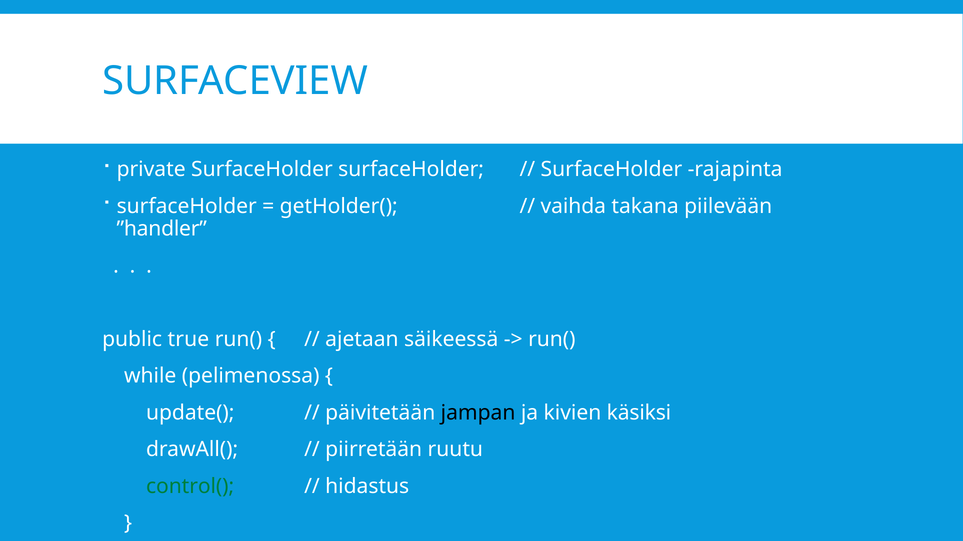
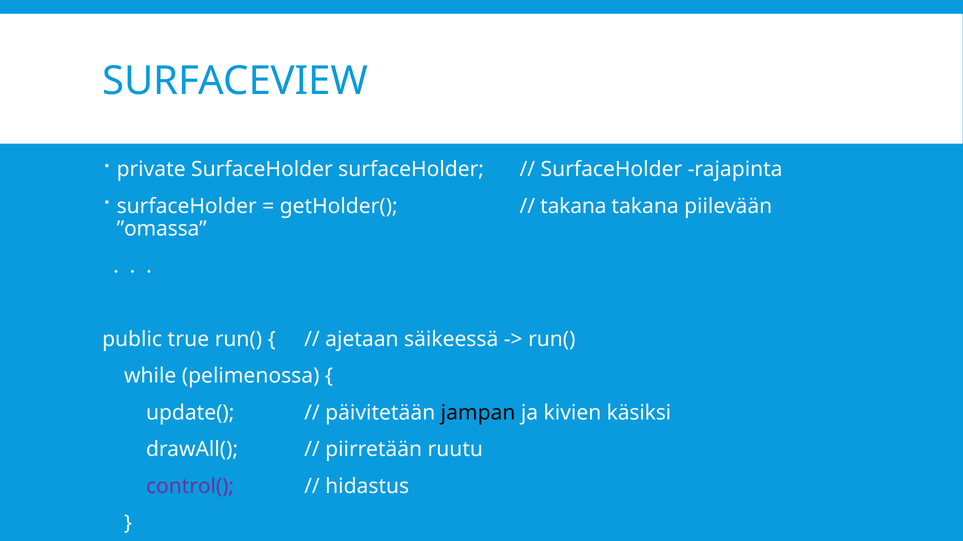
vaihda: vaihda -> takana (573, 206)
”handler: ”handler -> ”omassa (162, 229)
control( colour: green -> purple (190, 487)
